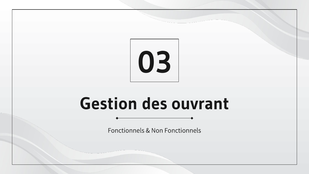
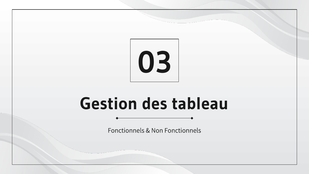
ouvrant: ouvrant -> tableau (200, 104)
